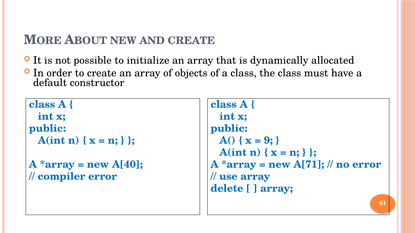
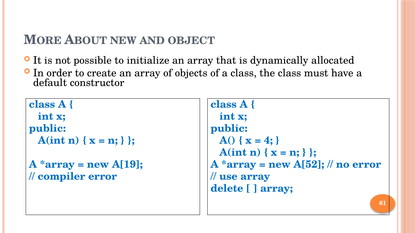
AND CREATE: CREATE -> OBJECT (191, 41)
9: 9 -> 4 (268, 141)
A[40: A[40 -> A[19 (127, 165)
A[71: A[71 -> A[52 (309, 165)
